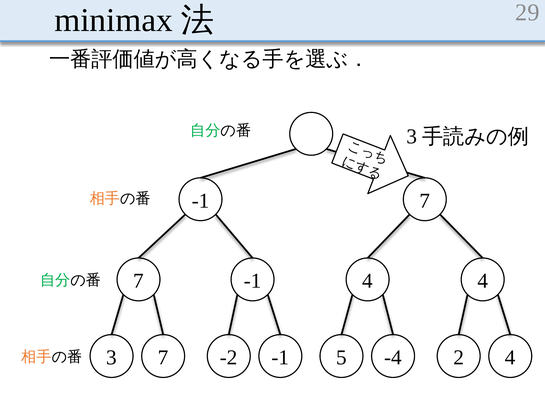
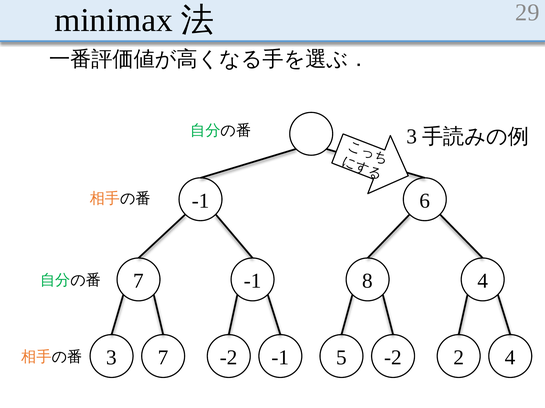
-1 7: 7 -> 6 (425, 201)
-1 4: 4 -> 8 (368, 281)
-4: -4 -> -2 (393, 358)
